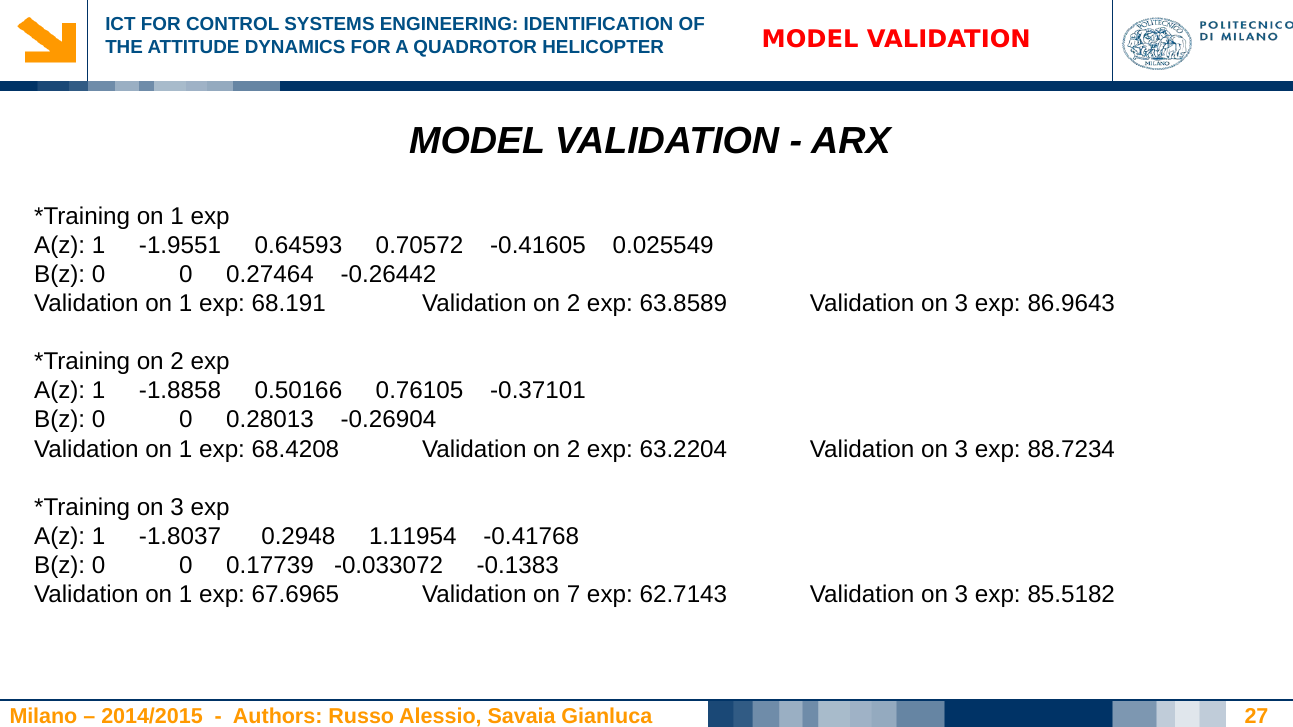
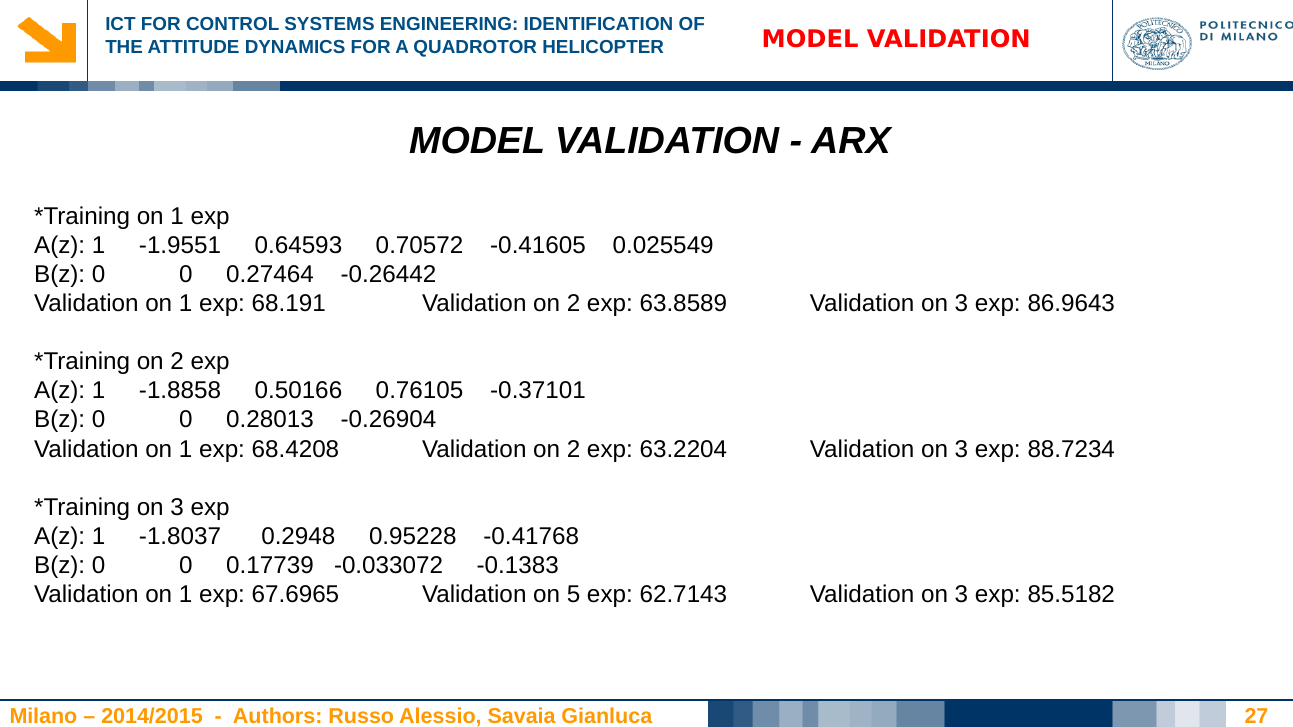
1.11954: 1.11954 -> 0.95228 (413, 537)
7: 7 -> 5 (574, 595)
